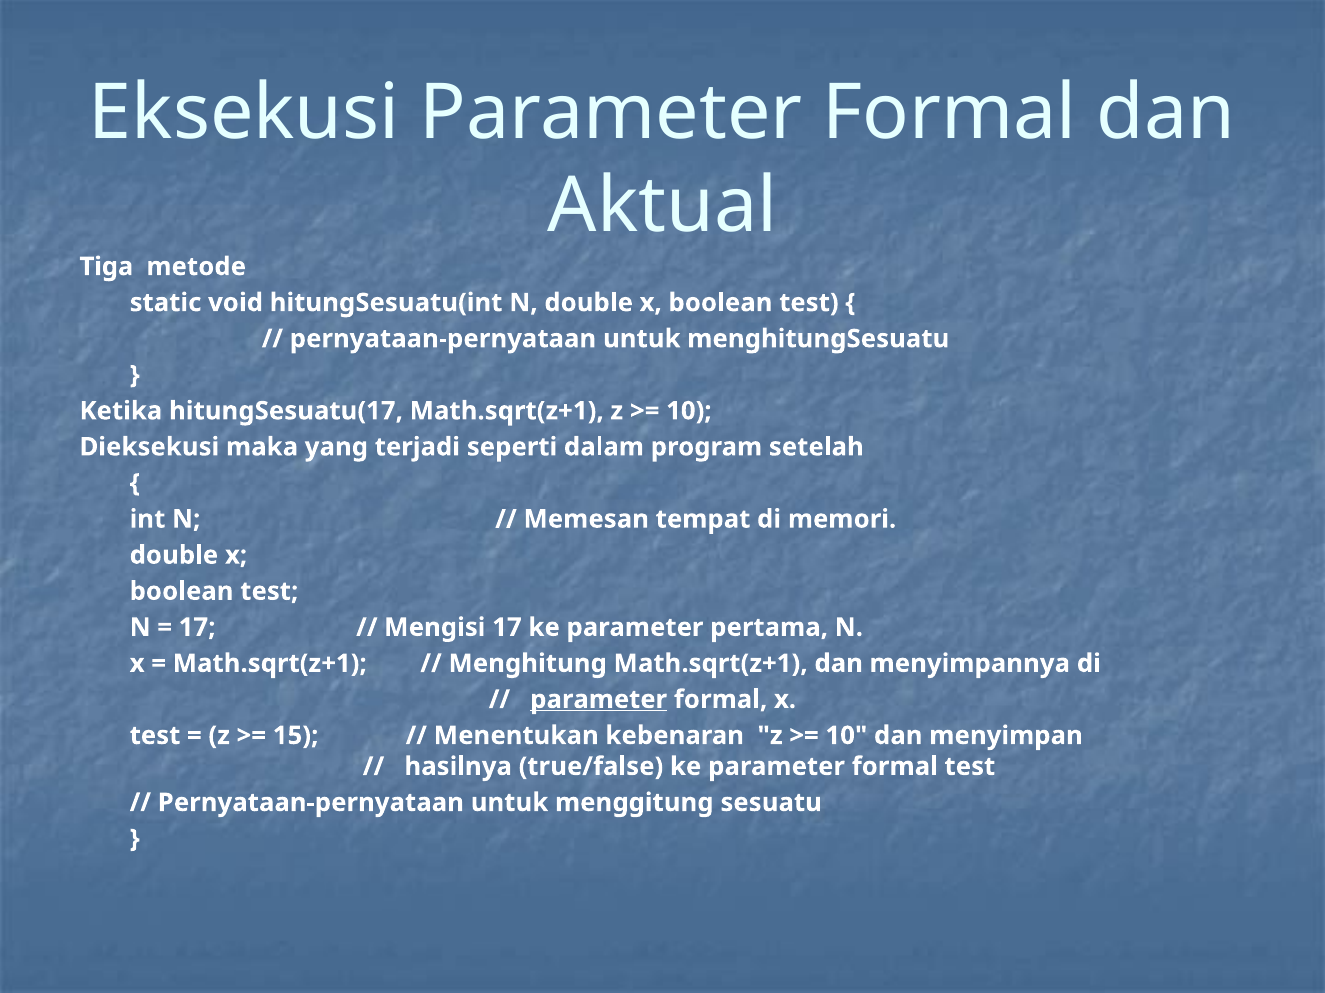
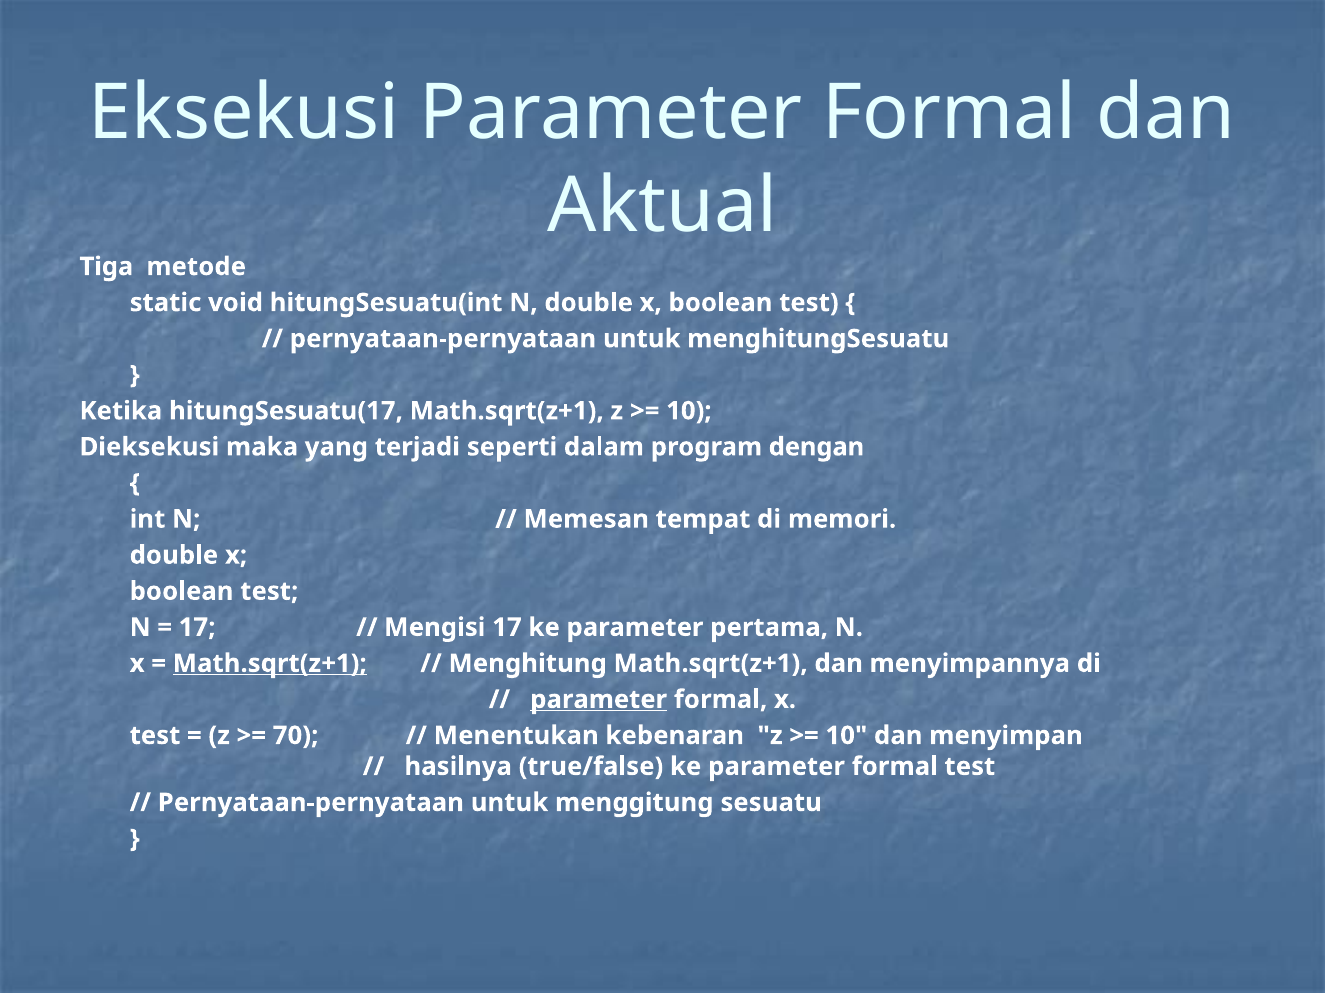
setelah: setelah -> dengan (816, 447)
Math.sqrt(z+1 underline: none -> present (270, 664)
15: 15 -> 70 (296, 736)
